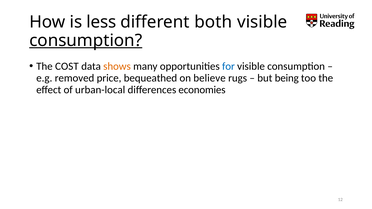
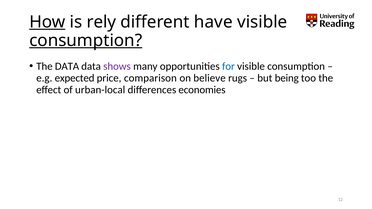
How underline: none -> present (47, 22)
less: less -> rely (101, 22)
both: both -> have (213, 22)
The COST: COST -> DATA (67, 66)
shows colour: orange -> purple (117, 66)
removed: removed -> expected (75, 78)
bequeathed: bequeathed -> comparison (150, 78)
